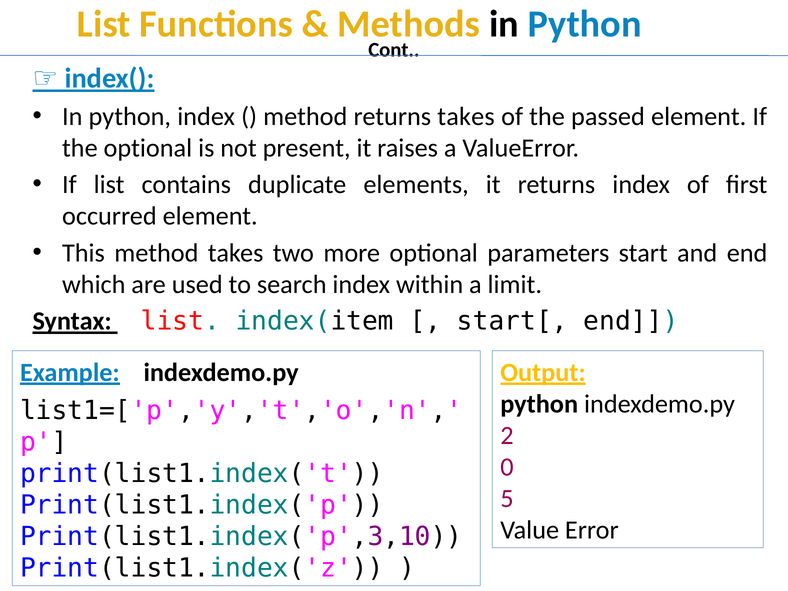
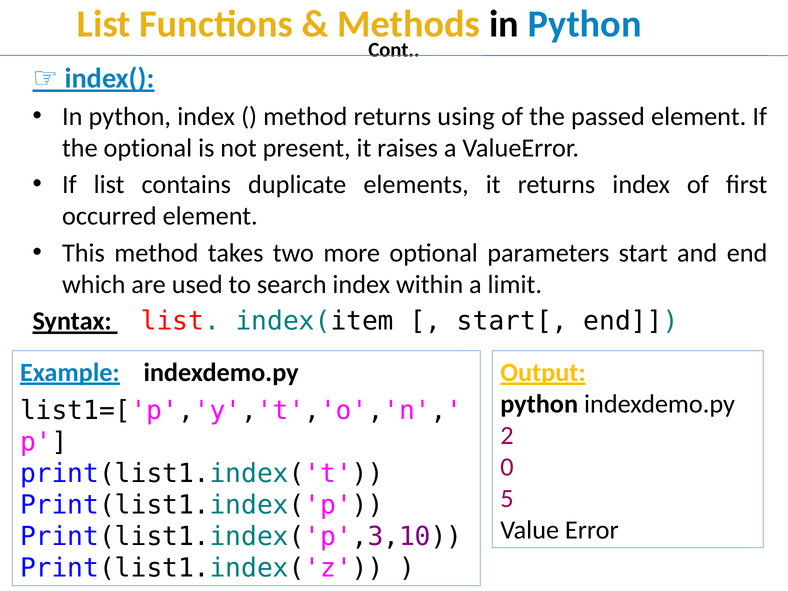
returns takes: takes -> using (466, 116)
